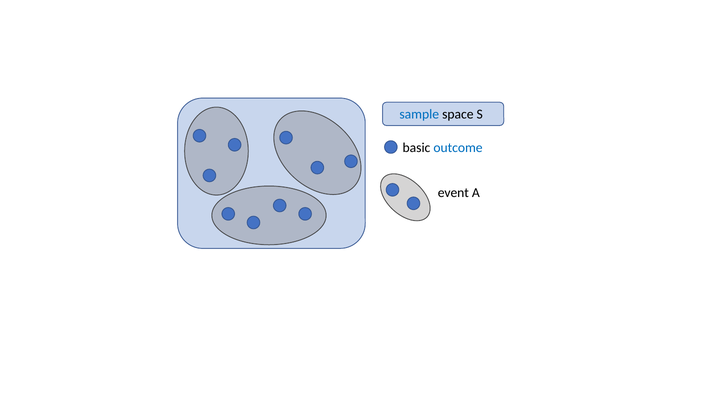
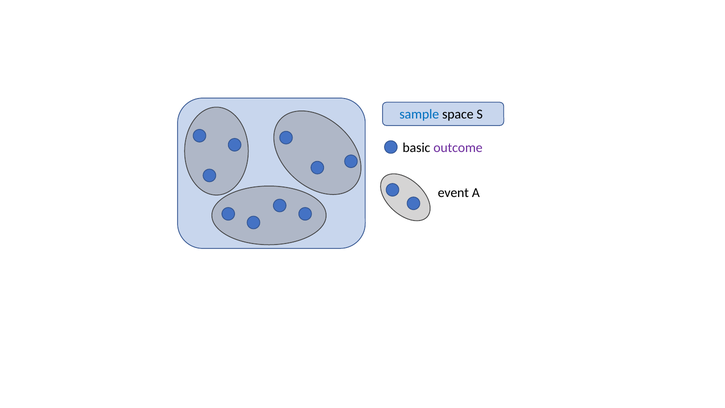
outcome colour: blue -> purple (458, 148)
